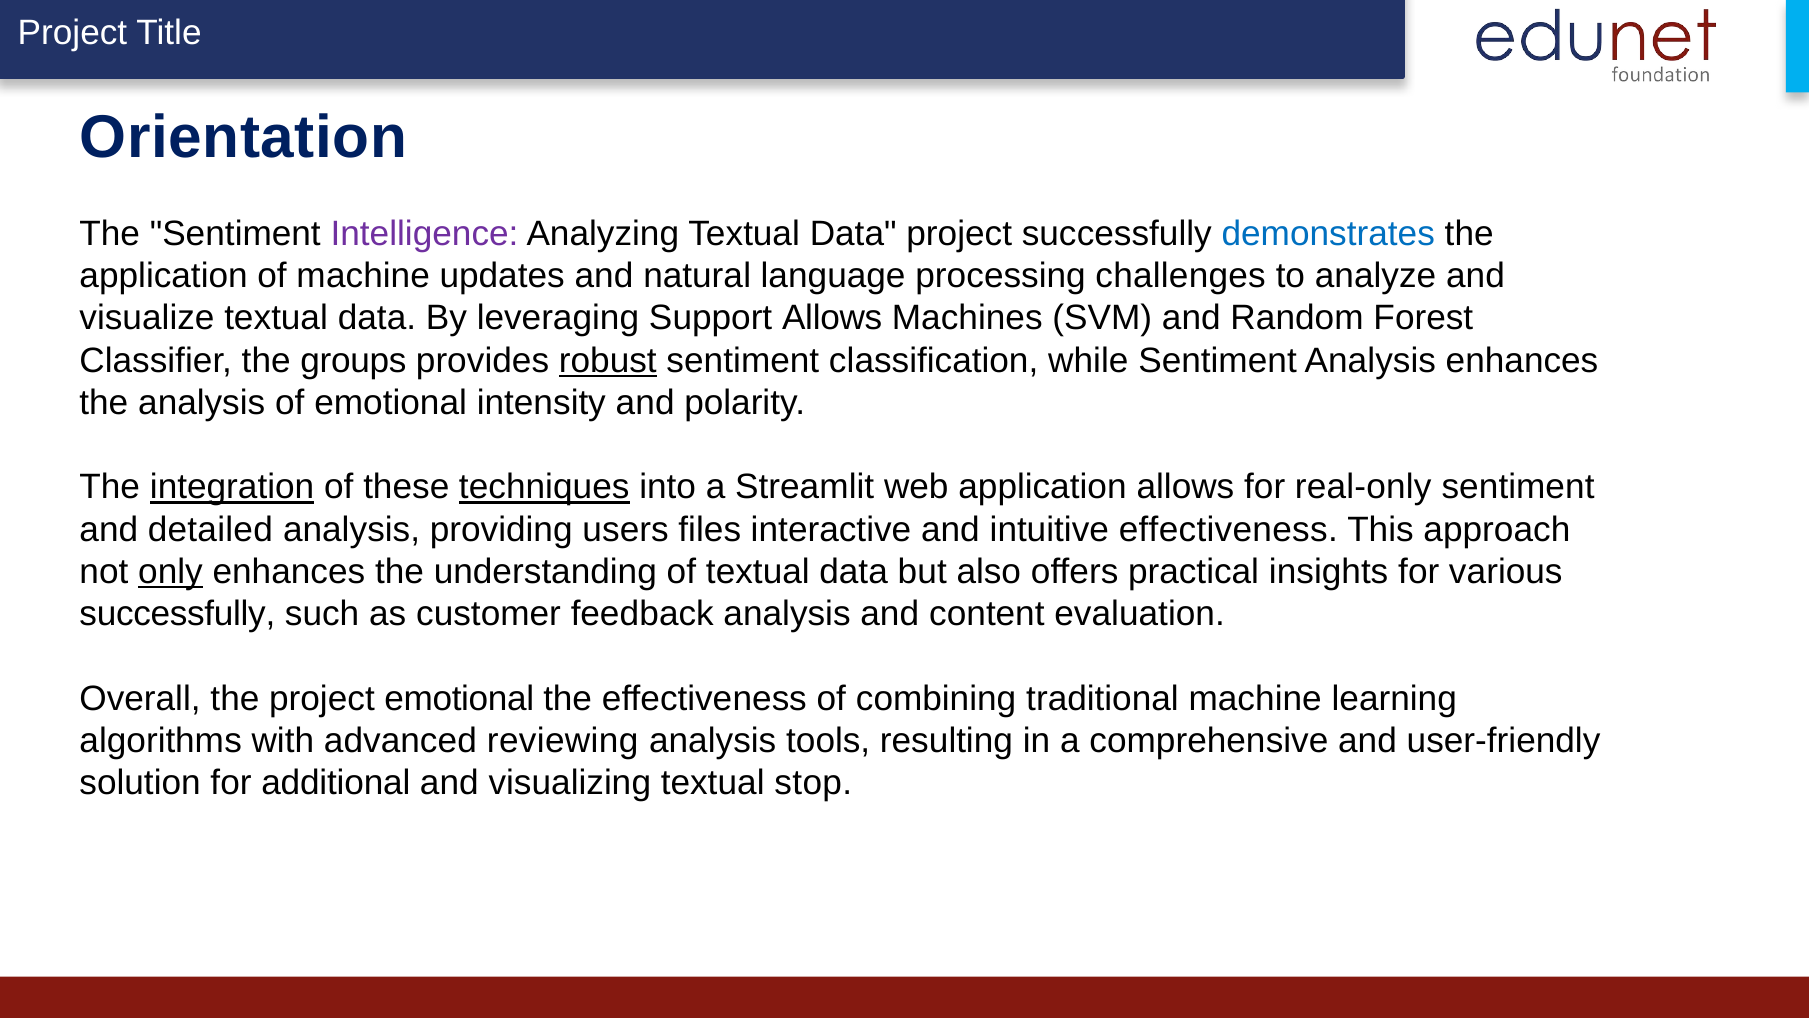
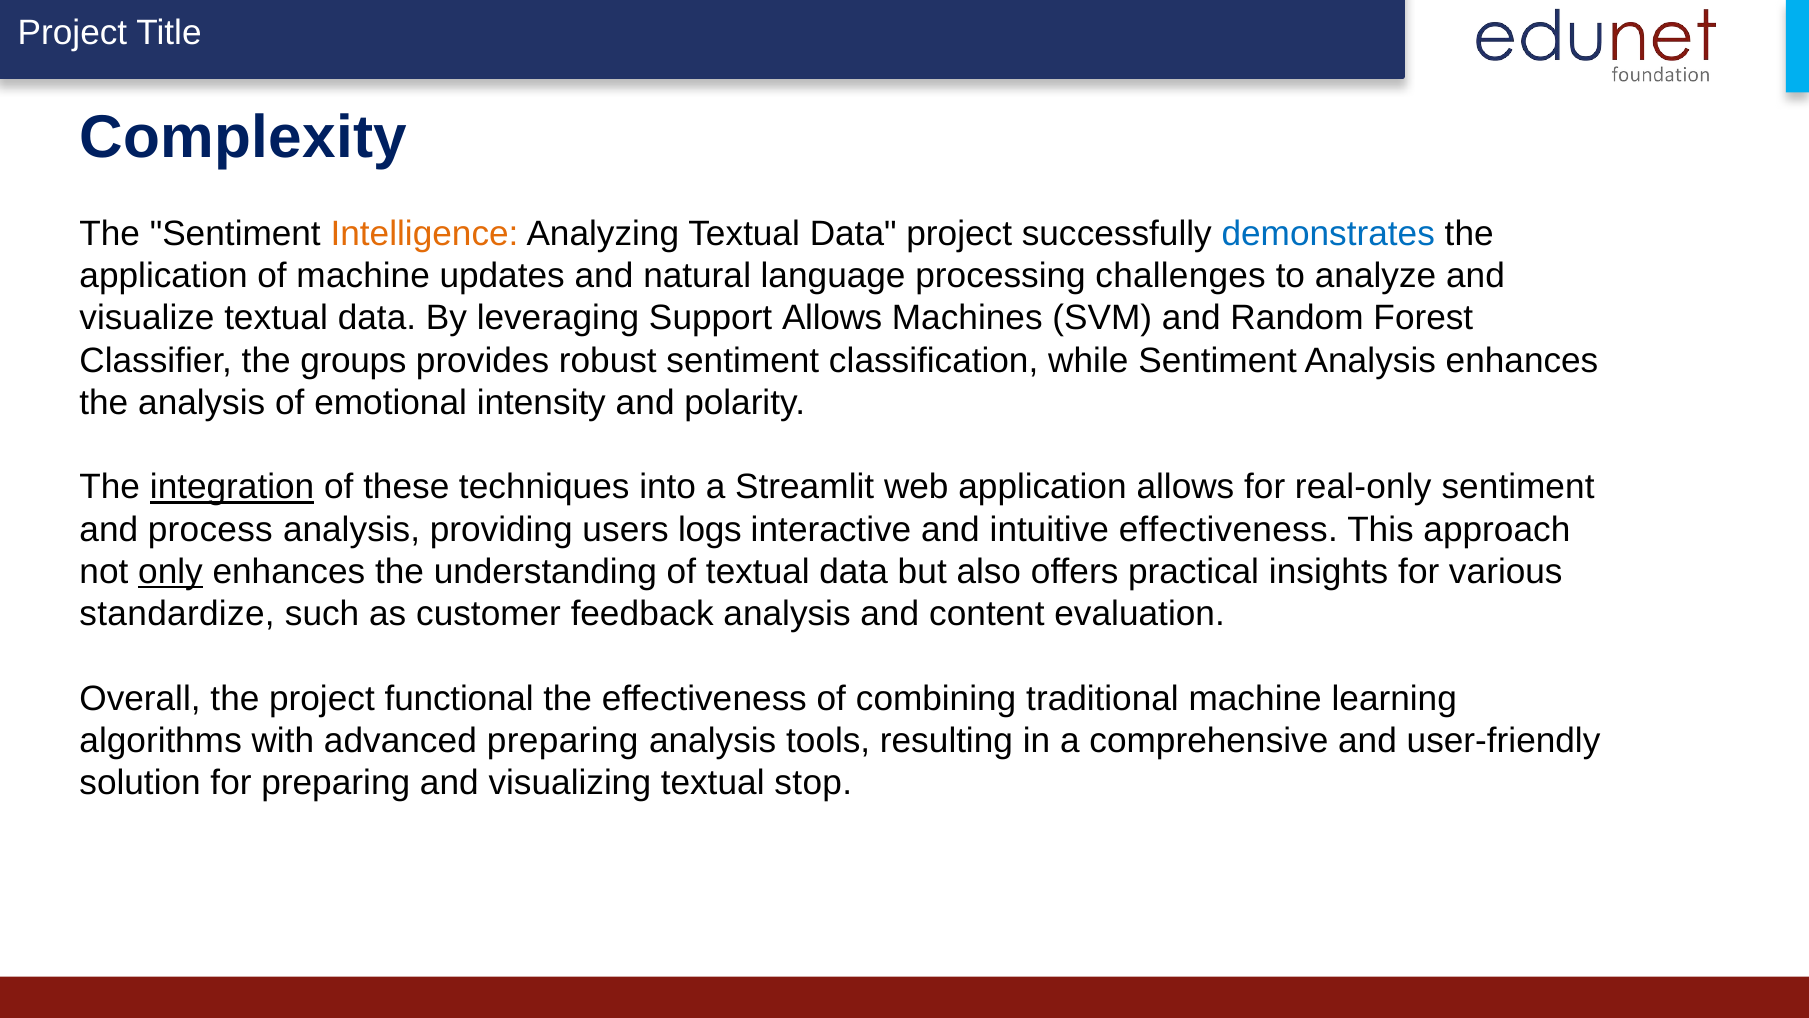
Orientation: Orientation -> Complexity (244, 137)
Intelligence colour: purple -> orange (425, 234)
robust underline: present -> none (608, 360)
techniques underline: present -> none (544, 487)
detailed: detailed -> process (210, 529)
files: files -> logs (710, 529)
successfully: successfully -> standardize (177, 614)
project emotional: emotional -> functional (459, 698)
advanced reviewing: reviewing -> preparing (563, 741)
for additional: additional -> preparing (336, 783)
